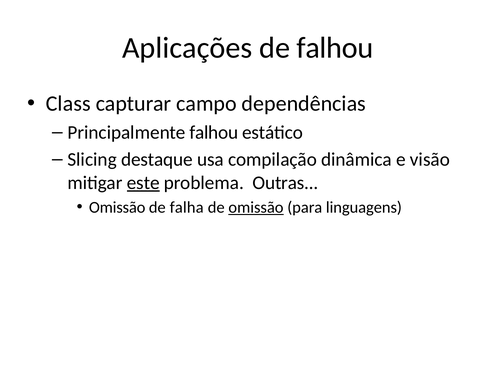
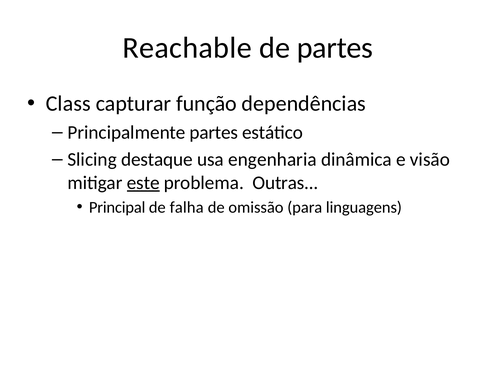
Aplicações: Aplicações -> Reachable (187, 48)
de falhou: falhou -> partes (335, 48)
campo: campo -> função (207, 104)
Principalmente falhou: falhou -> partes (214, 132)
compilação: compilação -> engenharia (272, 160)
Omissão: Omissão -> Principal (117, 208)
omissão underline: present -> none (256, 208)
